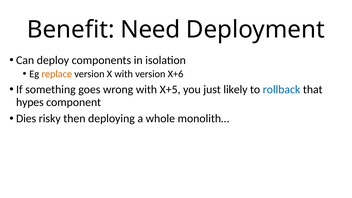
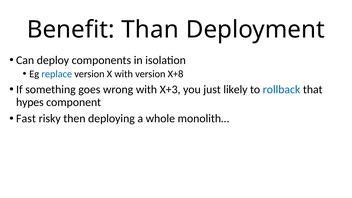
Need: Need -> Than (150, 30)
replace colour: orange -> blue (57, 74)
X+6: X+6 -> X+8 (176, 74)
X+5: X+5 -> X+3 (170, 90)
Dies: Dies -> Fast (26, 119)
